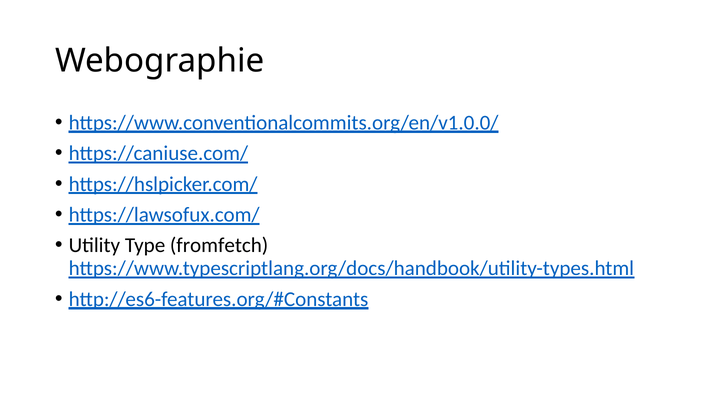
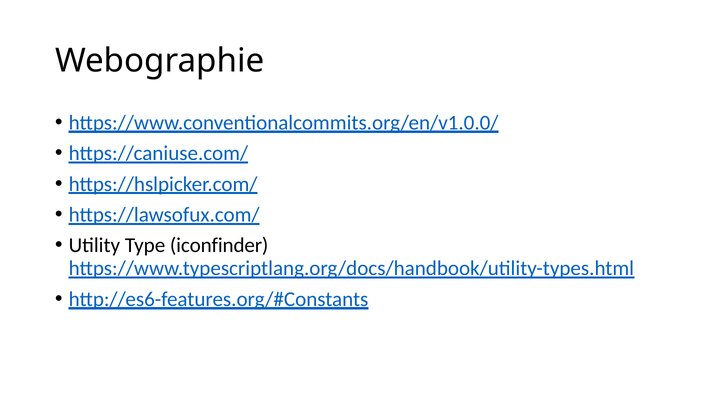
fromfetch: fromfetch -> iconfinder (219, 245)
